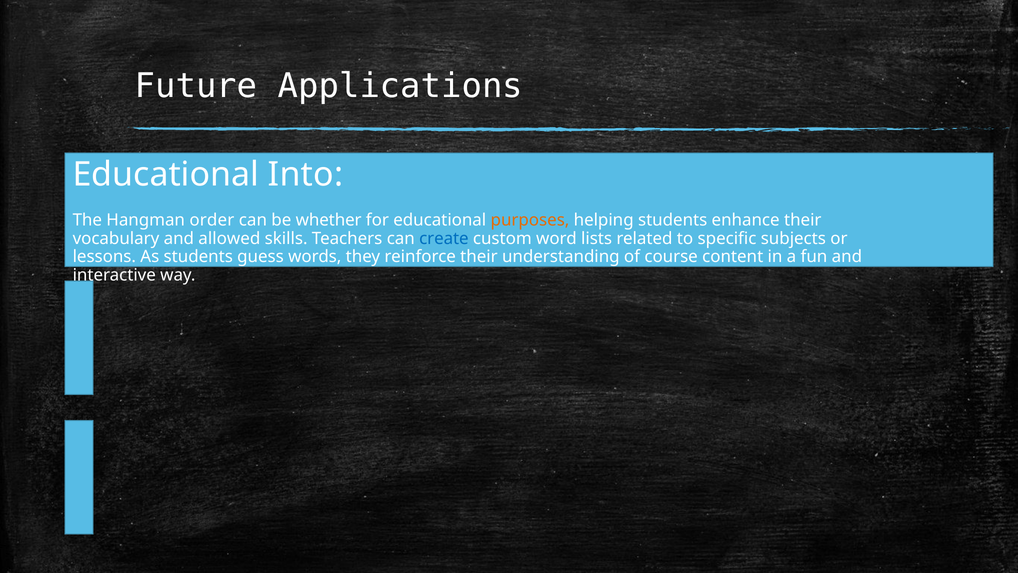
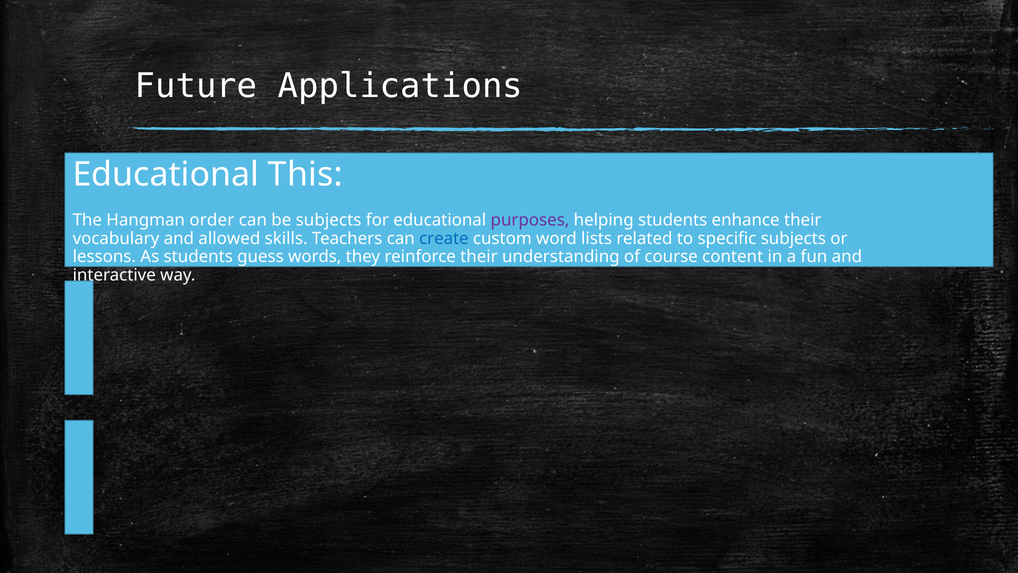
Into: Into -> This (305, 174)
be whether: whether -> subjects (329, 220)
purposes colour: orange -> purple (530, 220)
